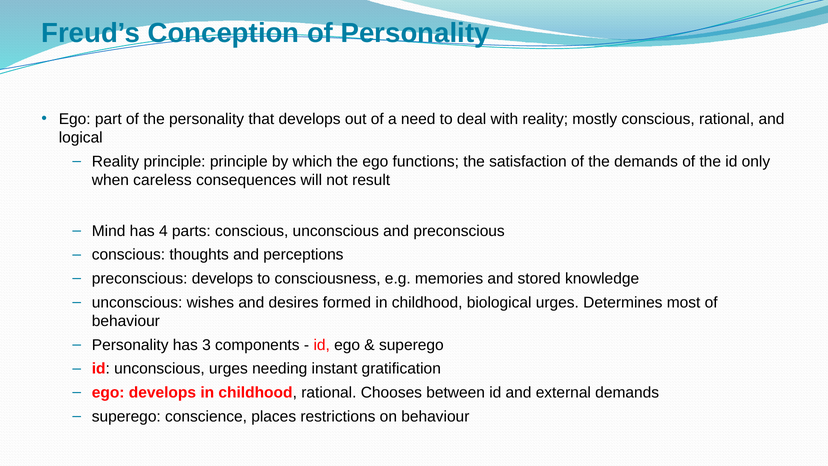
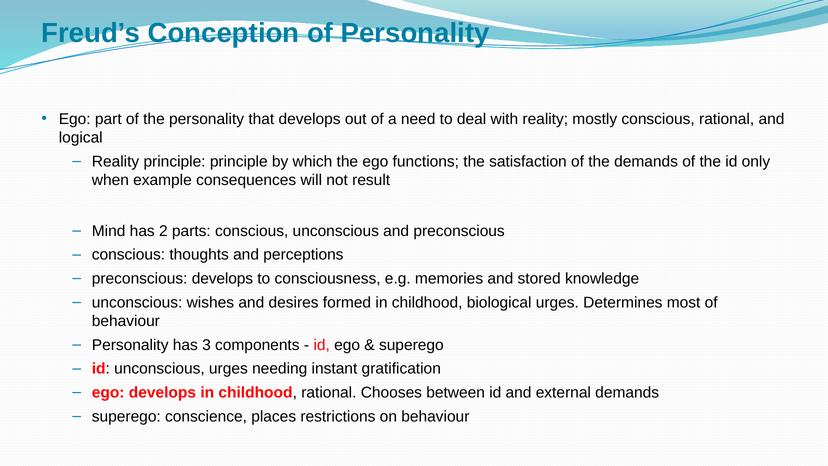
careless: careless -> example (163, 180)
4: 4 -> 2 (163, 231)
